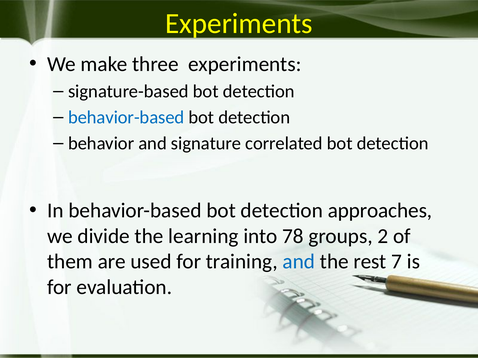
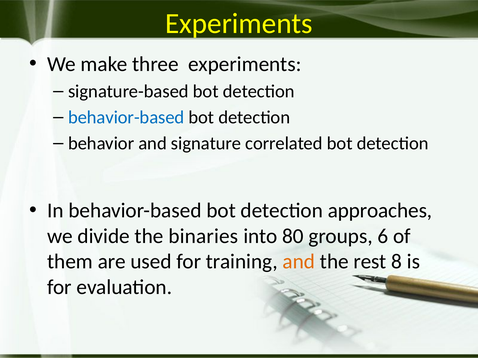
learning: learning -> binaries (203, 236)
78: 78 -> 80 (293, 236)
2: 2 -> 6 (383, 236)
and colour: blue -> orange (299, 262)
7: 7 -> 8 (397, 262)
